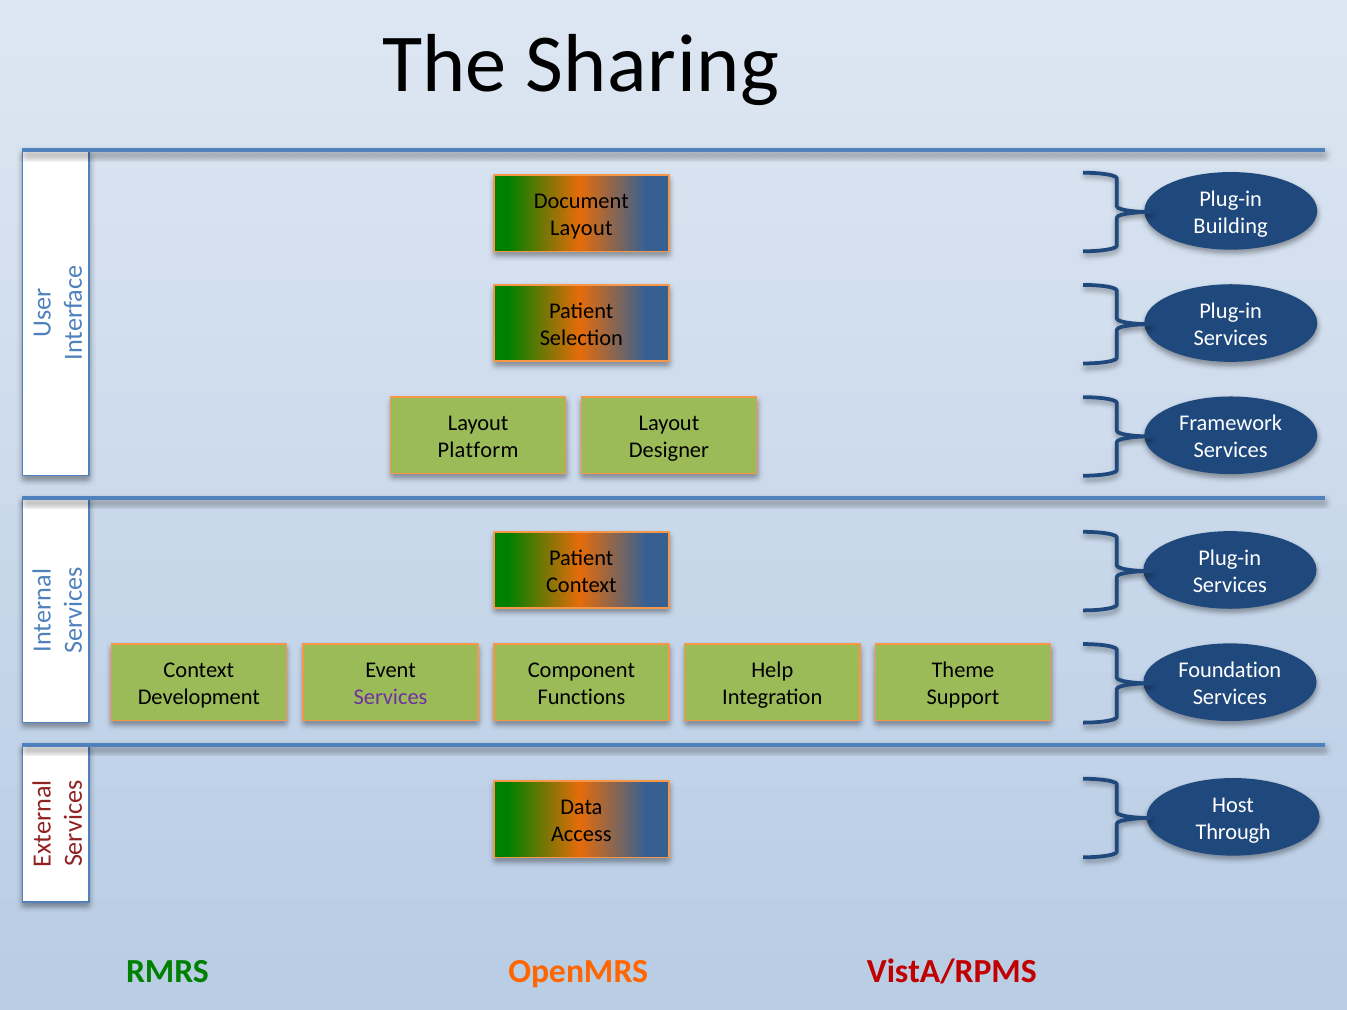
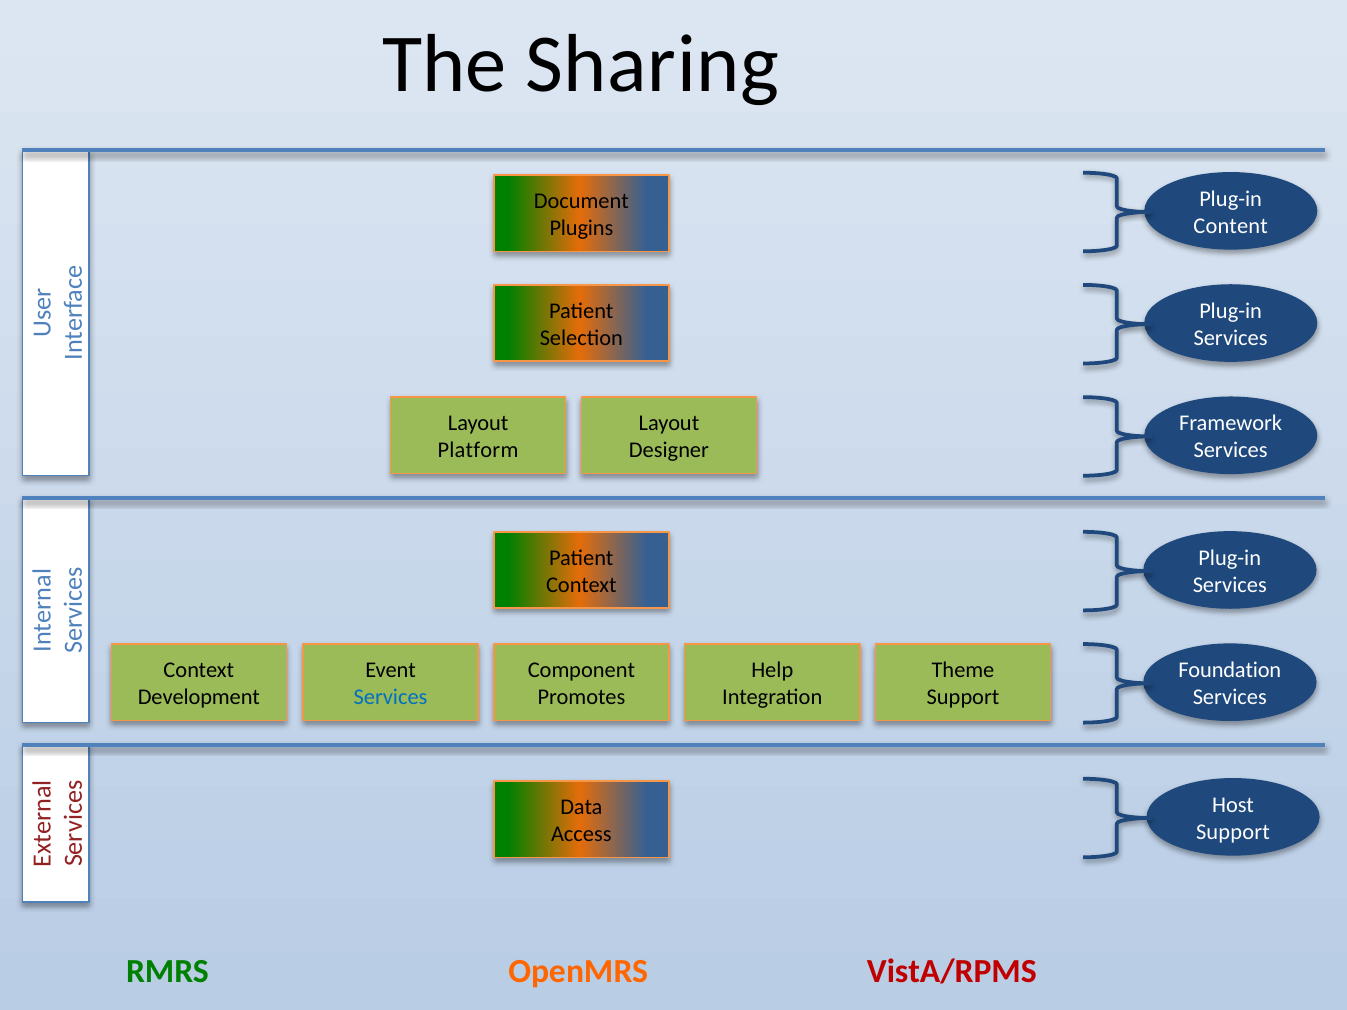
Building: Building -> Content (1231, 226)
Layout: Layout -> Plugins (581, 228)
Services colour: purple -> blue (391, 697)
Functions: Functions -> Promotes (581, 697)
Through: Through -> Support (1233, 832)
